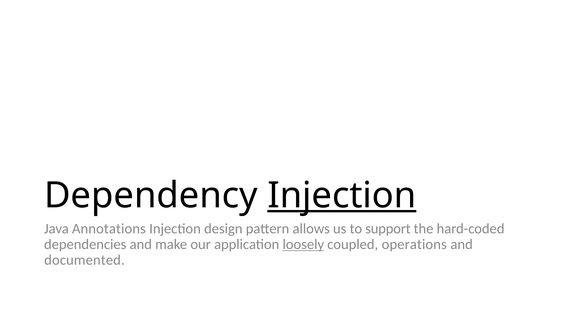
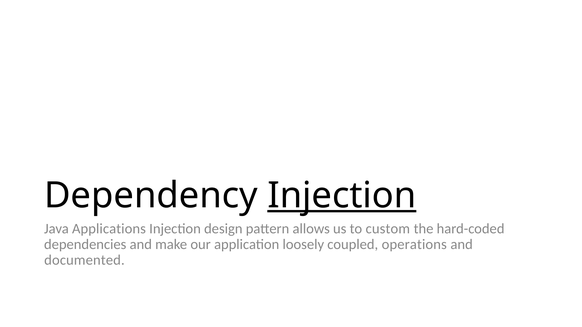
Annotations: Annotations -> Applications (109, 229)
support: support -> custom (388, 229)
loosely underline: present -> none (303, 245)
